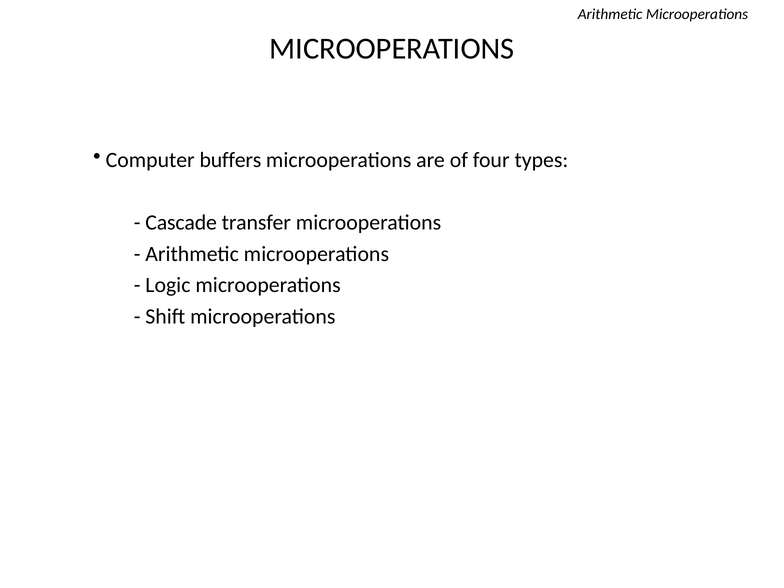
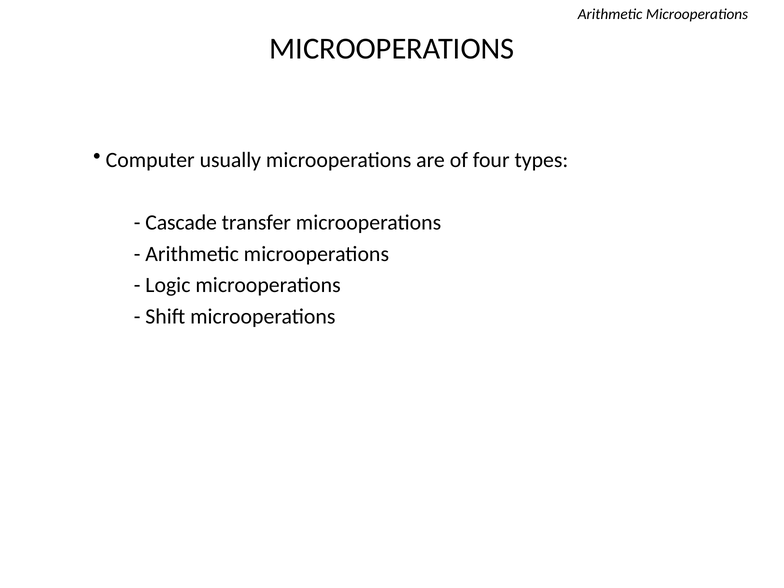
buffers: buffers -> usually (230, 160)
